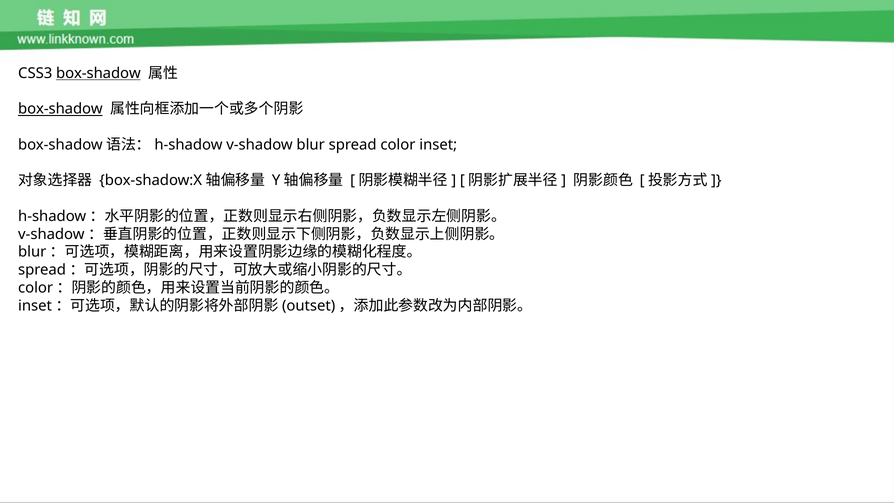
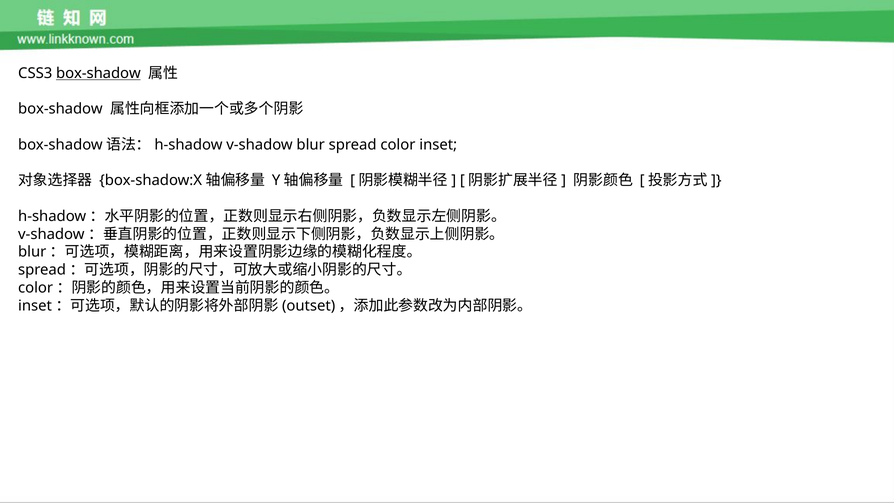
box-shadow underline: present -> none (60, 109)
